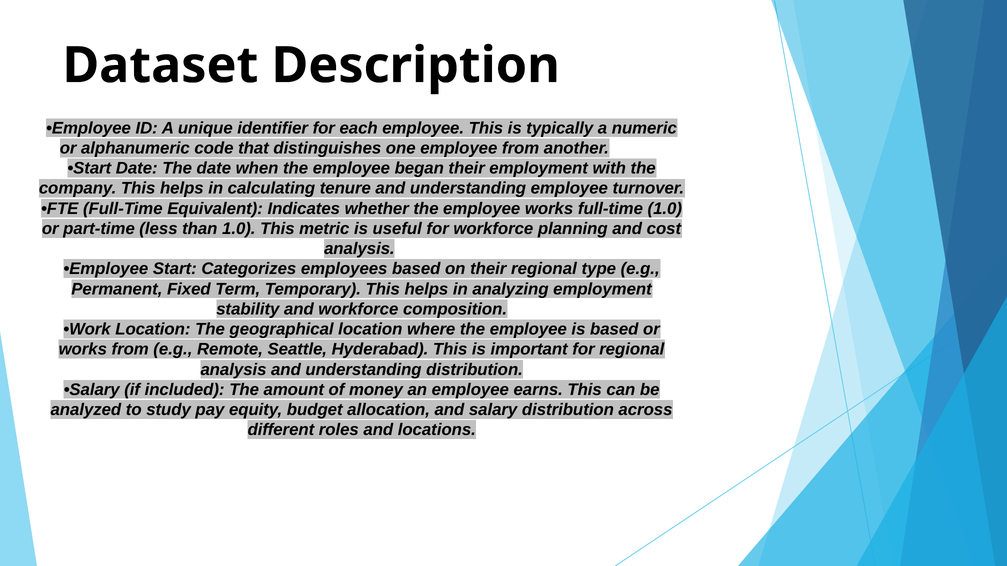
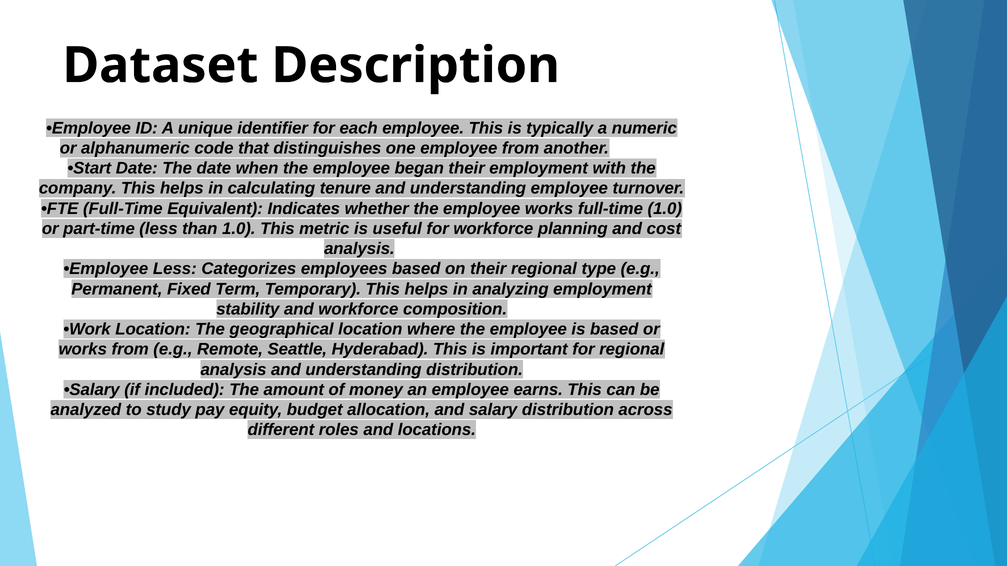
Employee Start: Start -> Less (175, 269)
